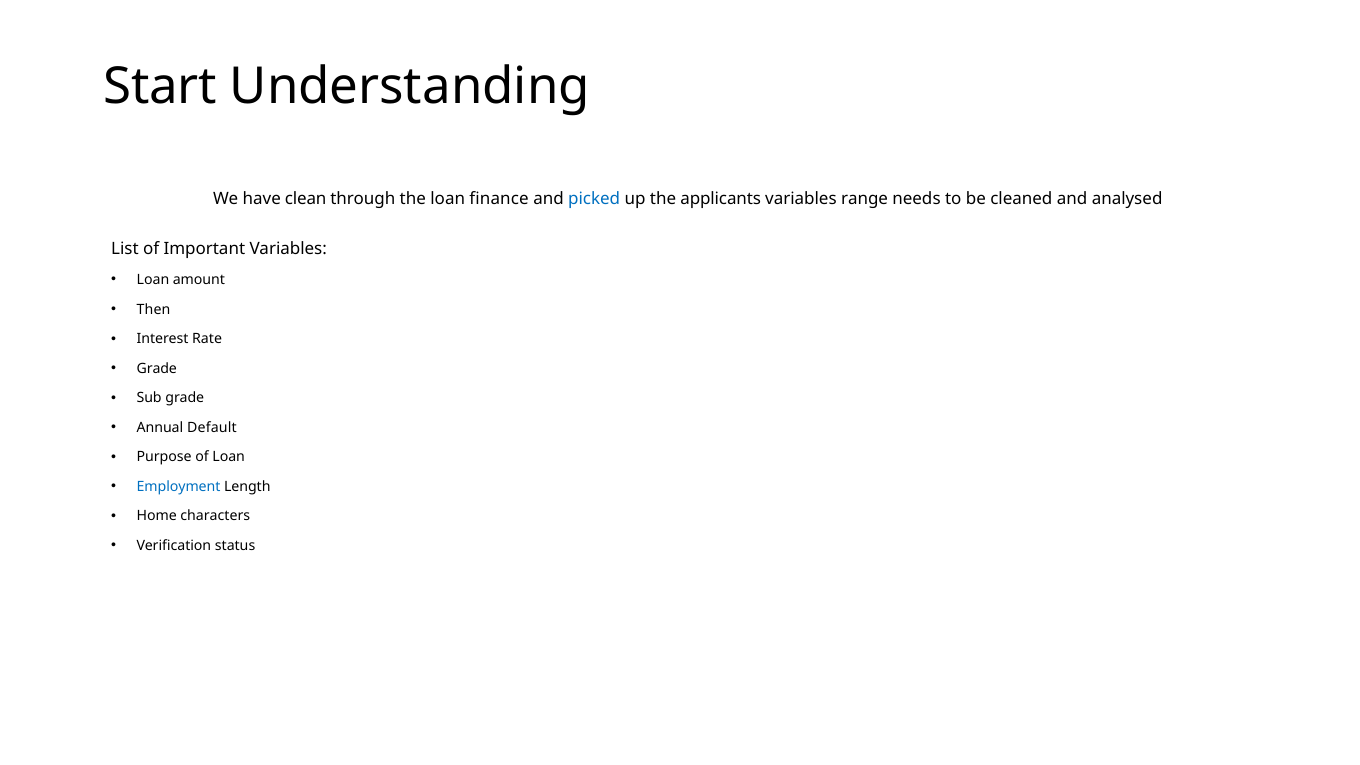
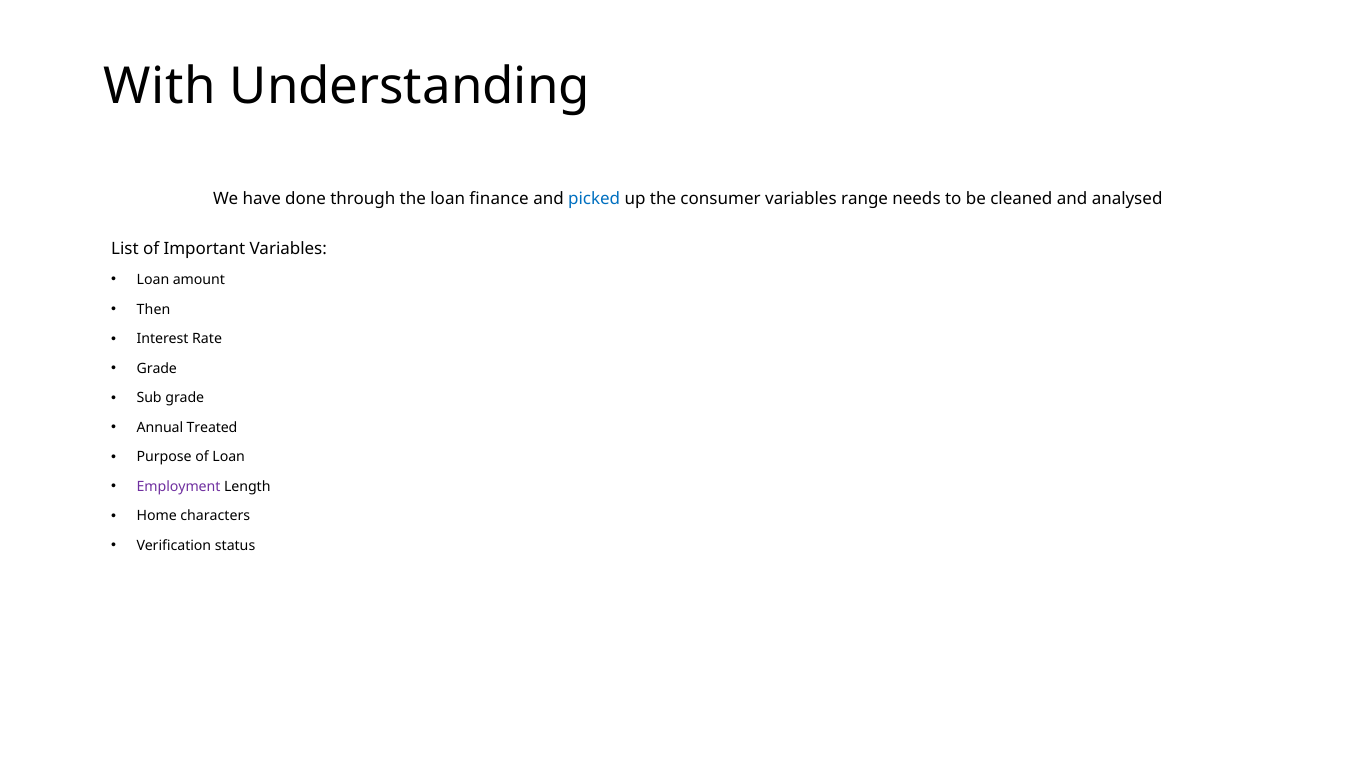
Start: Start -> With (160, 86)
clean: clean -> done (306, 199)
applicants: applicants -> consumer (721, 199)
Default: Default -> Treated (212, 427)
Employment colour: blue -> purple (179, 486)
